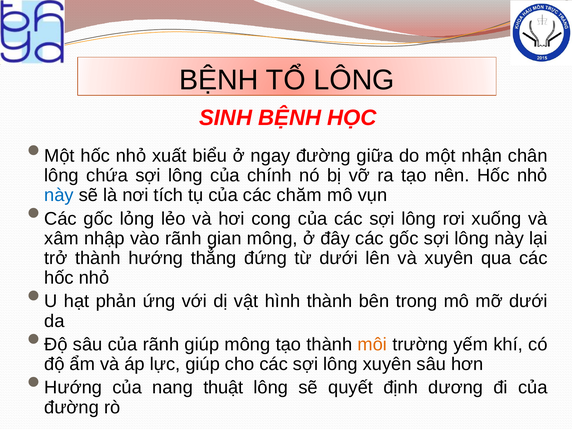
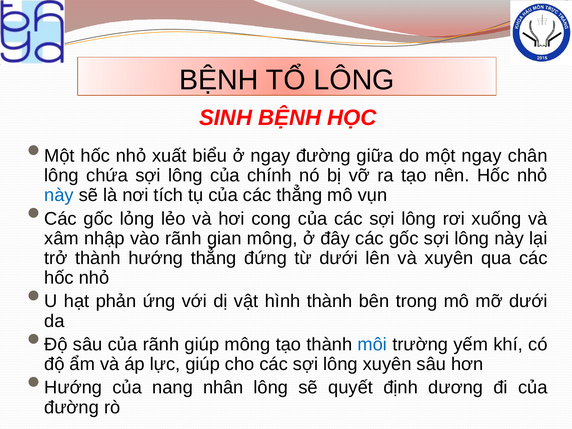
một nhận: nhận -> ngay (482, 156)
các chăm: chăm -> thẳng (299, 195)
môi colour: orange -> blue (372, 344)
thuật: thuật -> nhân (223, 388)
